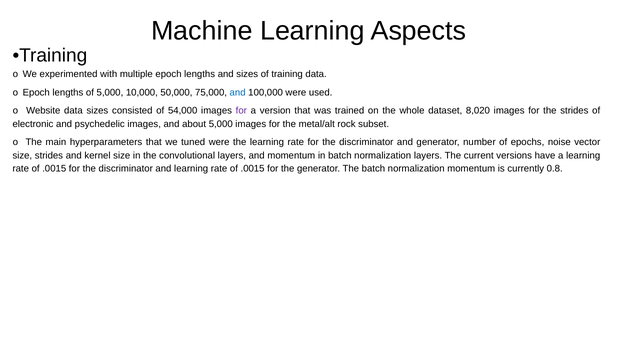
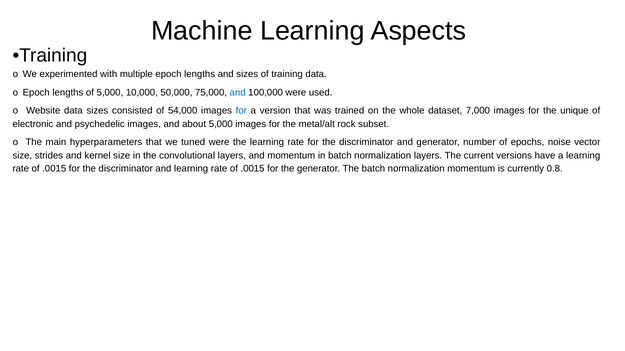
for colour: purple -> blue (241, 111)
8,020: 8,020 -> 7,000 (478, 111)
the strides: strides -> unique (574, 111)
